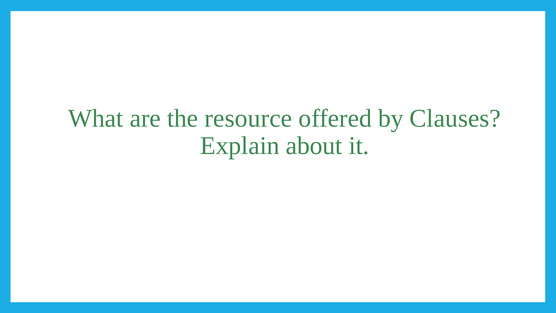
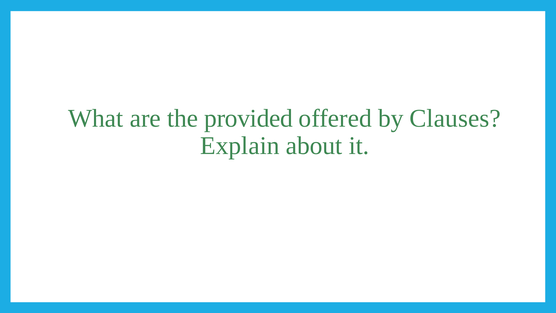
resource: resource -> provided (249, 118)
